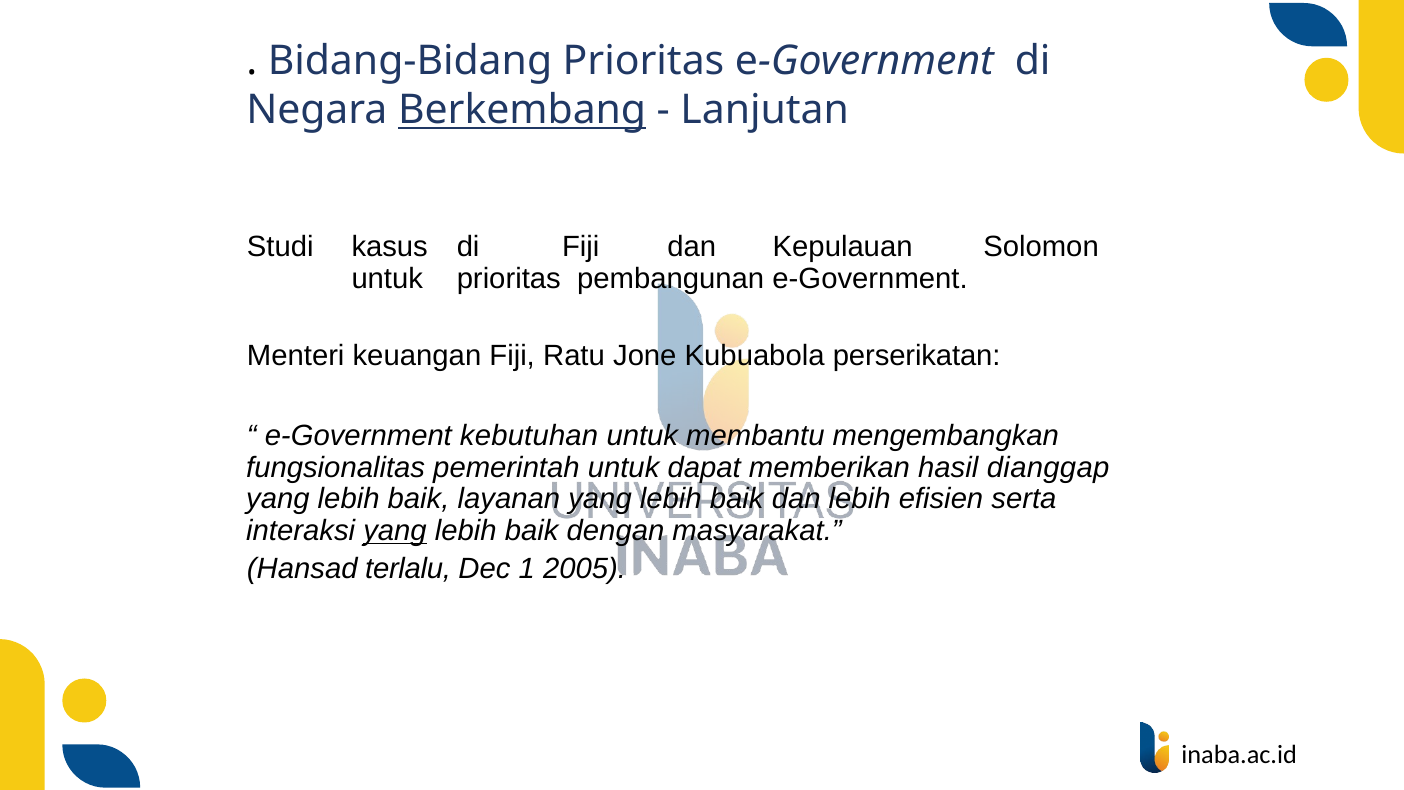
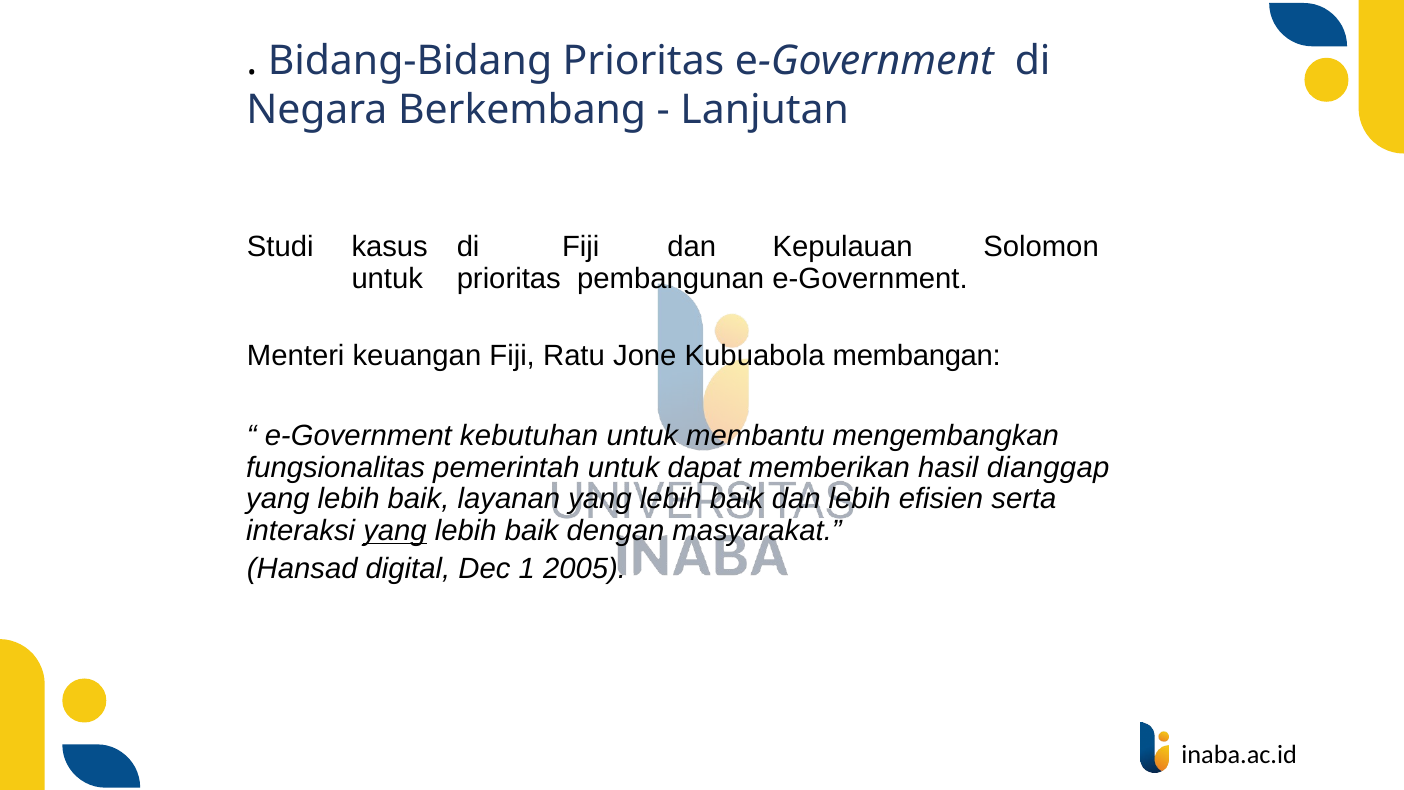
Berkembang underline: present -> none (522, 110)
perserikatan: perserikatan -> membangan (917, 356)
terlalu: terlalu -> digital (408, 569)
